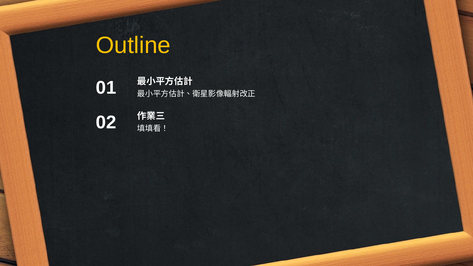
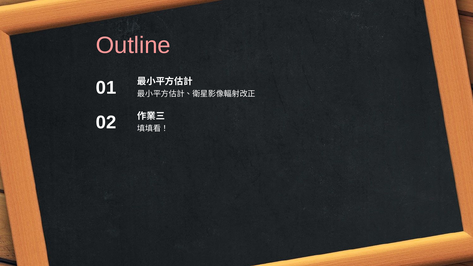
Outline colour: yellow -> pink (133, 45)
